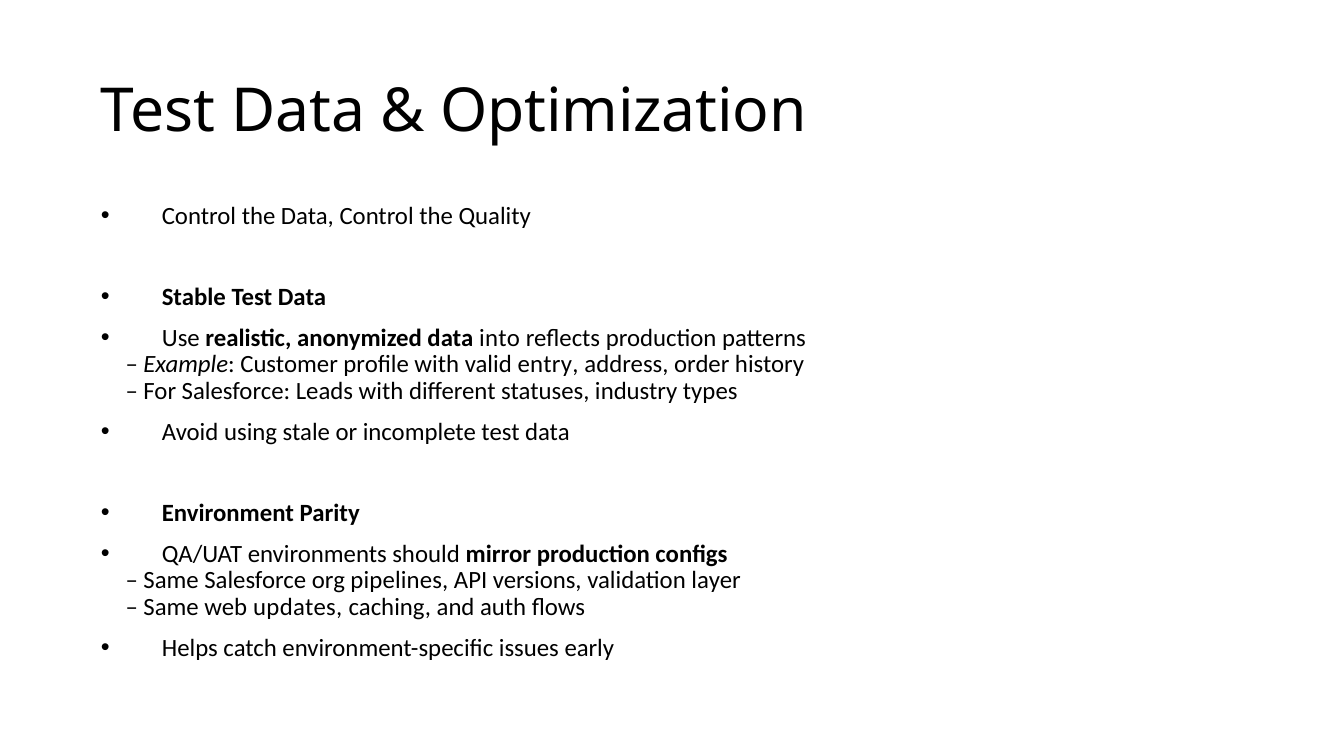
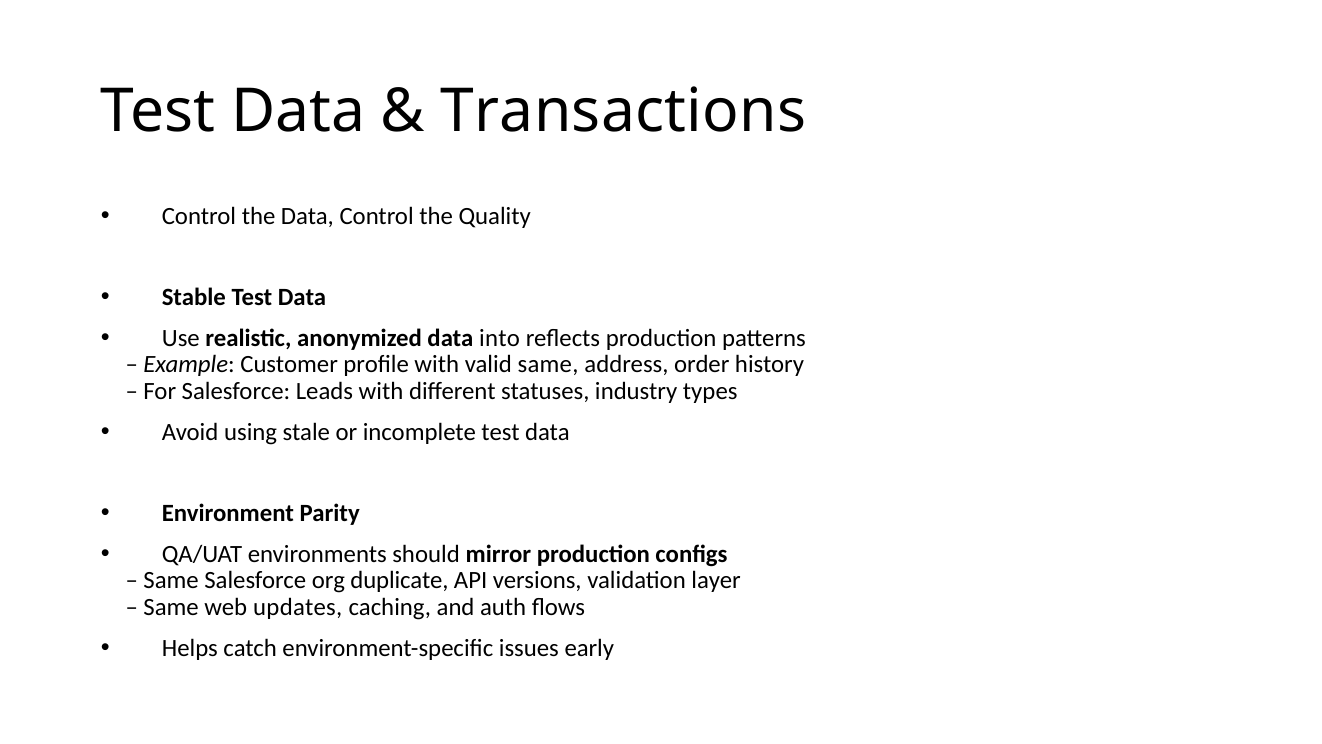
Optimization: Optimization -> Transactions (623, 111)
valid entry: entry -> same (548, 365)
pipelines: pipelines -> duplicate (400, 580)
